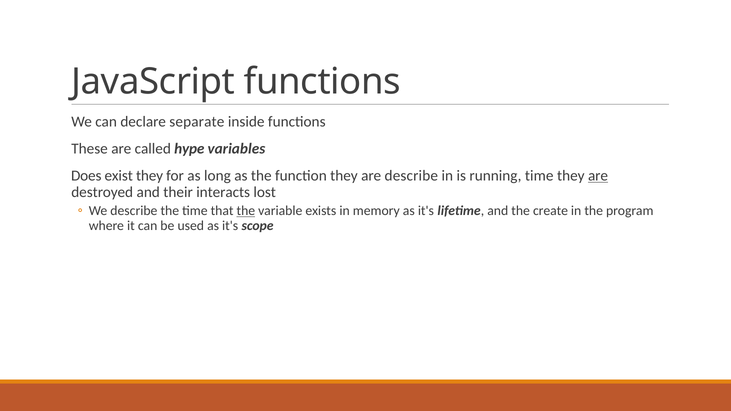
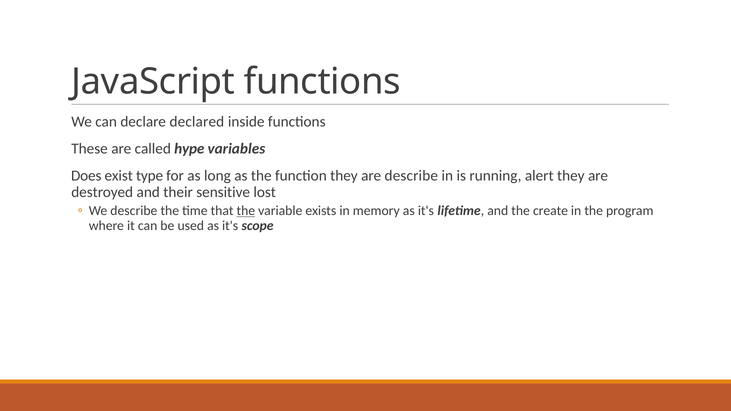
separate: separate -> declared (197, 122)
exist they: they -> type (150, 176)
running time: time -> alert (539, 176)
are underline: present -> none (598, 176)
interacts: interacts -> sensitive (223, 192)
